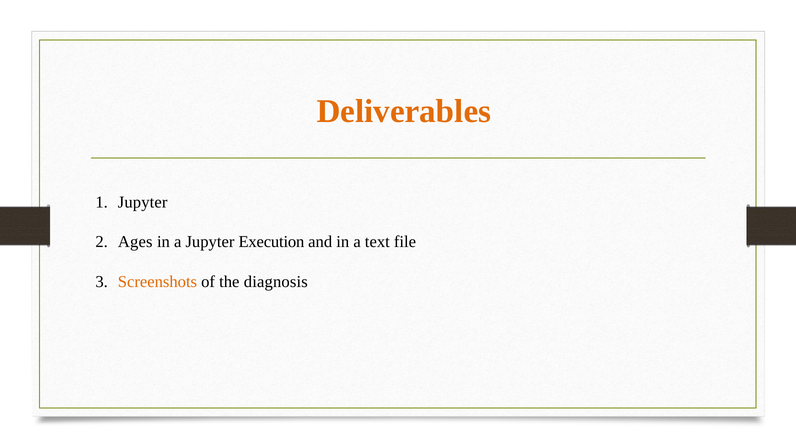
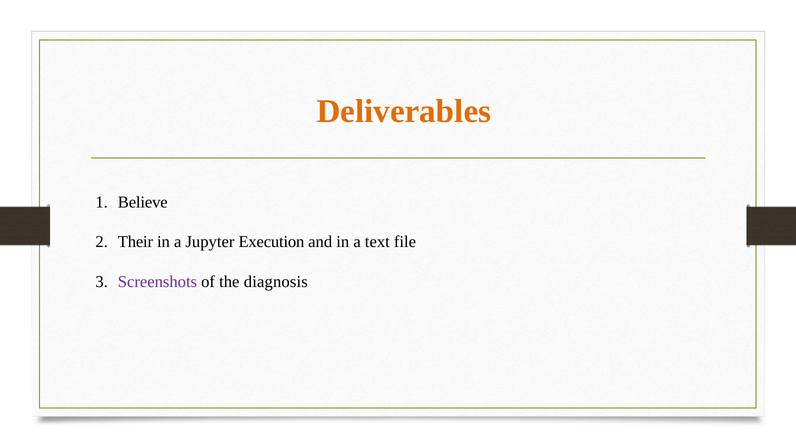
Jupyter: Jupyter -> Believe (143, 202)
Ages: Ages -> Their (135, 242)
Screenshots colour: orange -> purple (157, 282)
